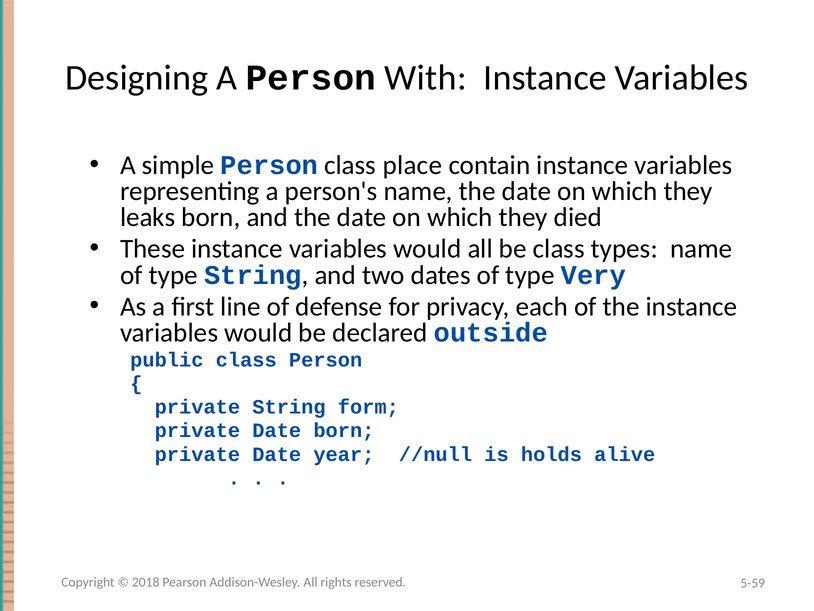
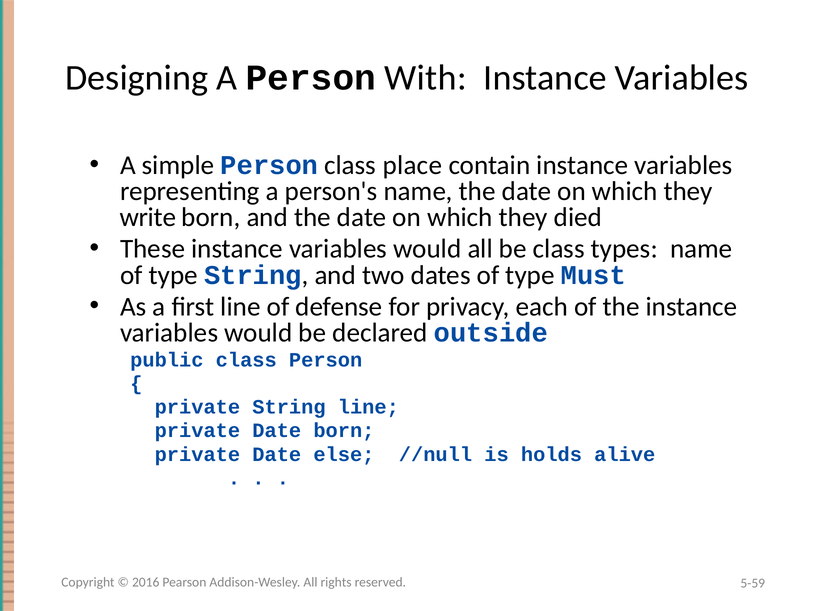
leaks: leaks -> write (148, 217)
Very: Very -> Must (593, 275)
String form: form -> line (368, 407)
year: year -> else (344, 454)
2018: 2018 -> 2016 (146, 582)
